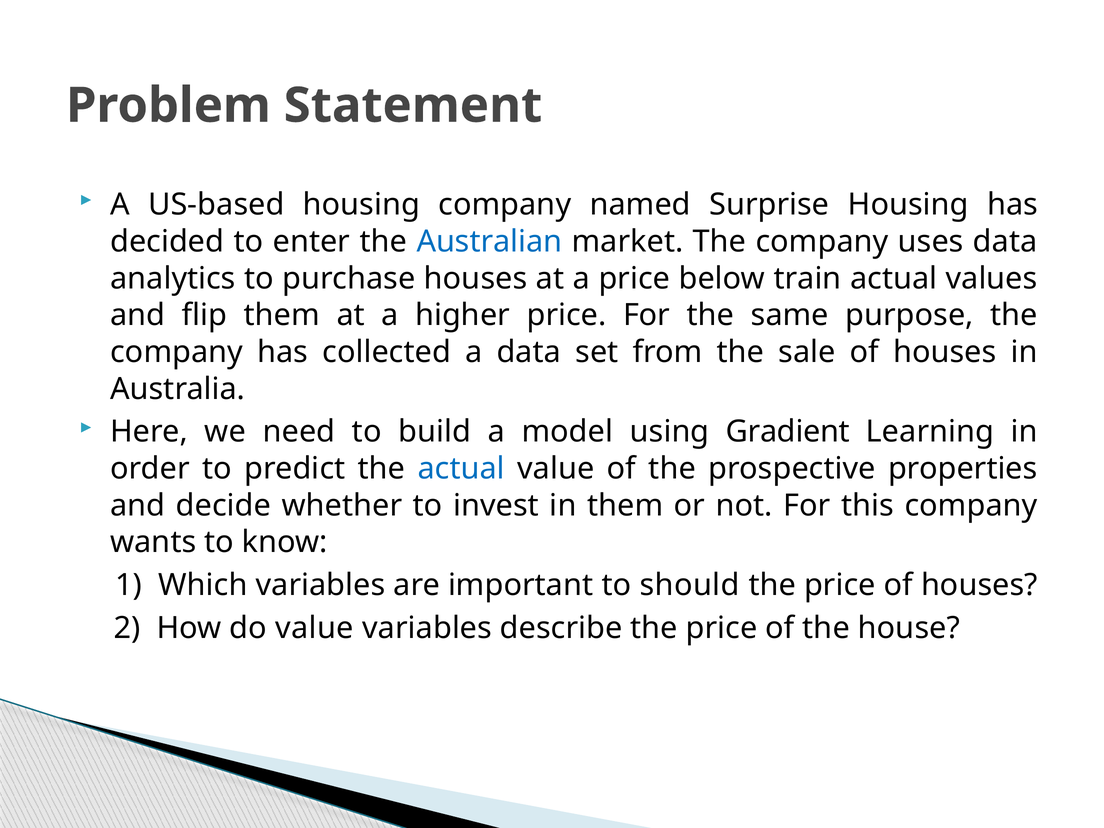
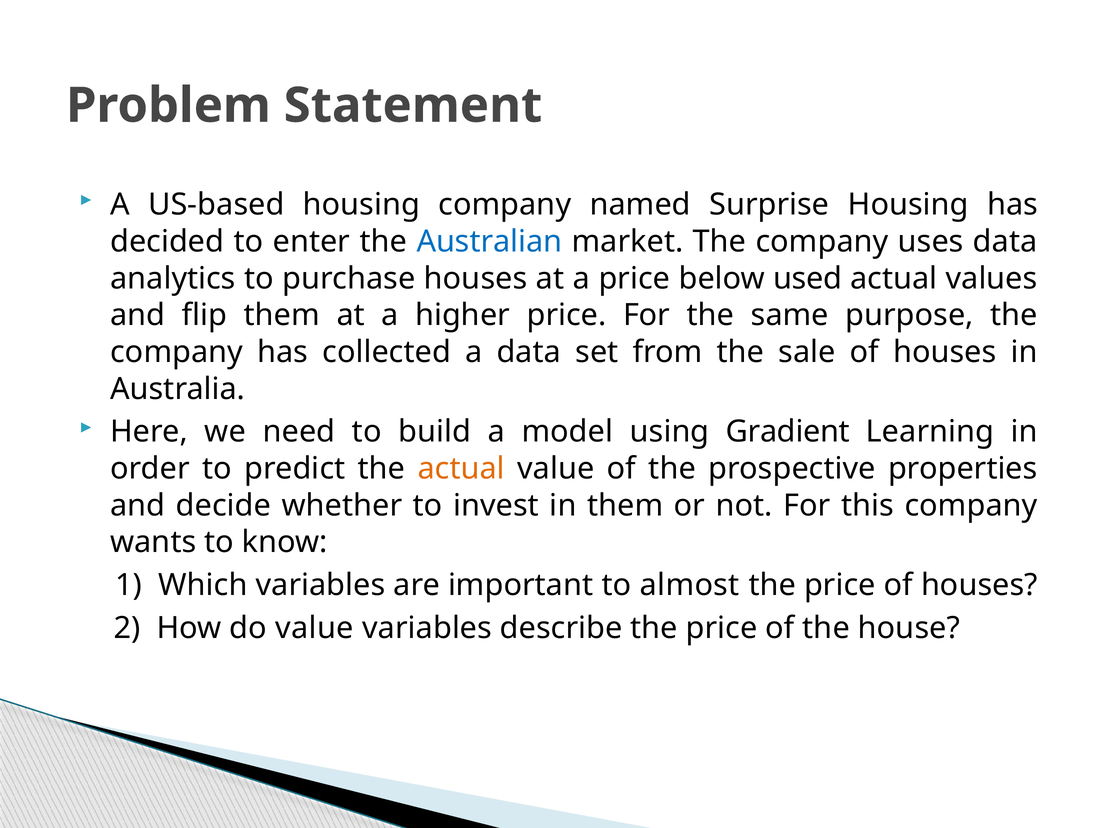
train: train -> used (808, 278)
actual colour: blue -> orange (461, 469)
should: should -> almost (690, 585)
